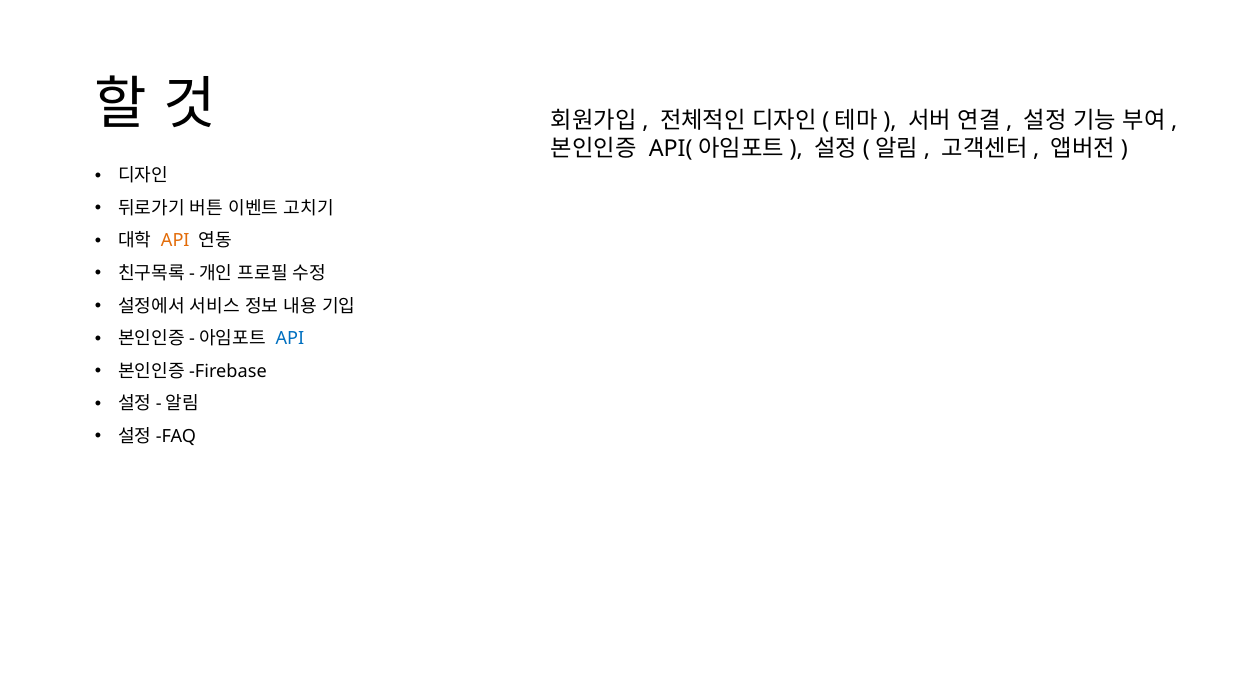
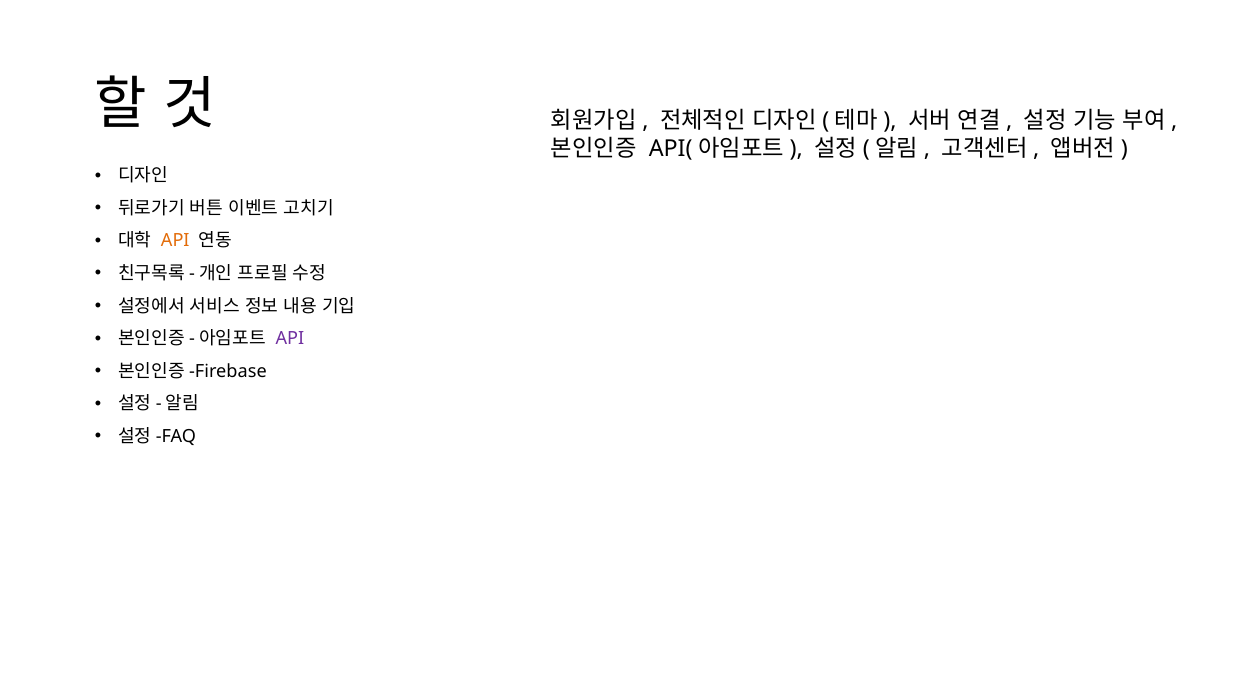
API colour: blue -> purple (290, 339)
